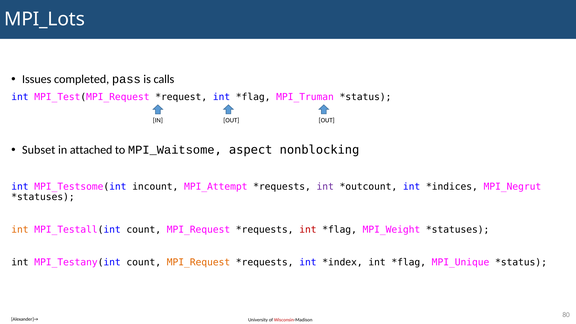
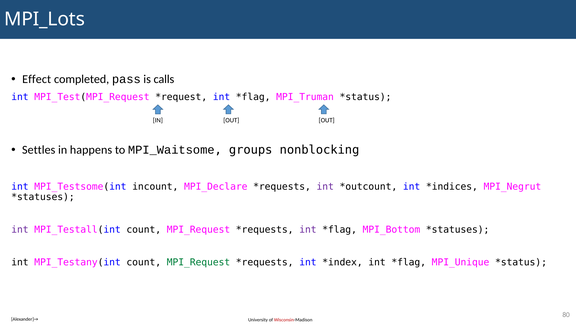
Issues: Issues -> Effect (37, 79)
Subset: Subset -> Settles (39, 150)
attached: attached -> happens (91, 150)
aspect: aspect -> groups (251, 150)
MPI_Attempt: MPI_Attempt -> MPI_Declare (216, 187)
int colour: orange -> purple (20, 230)
int colour: red -> purple (308, 230)
MPI_Weight: MPI_Weight -> MPI_Bottom (391, 230)
MPI_Request colour: orange -> green (198, 262)
